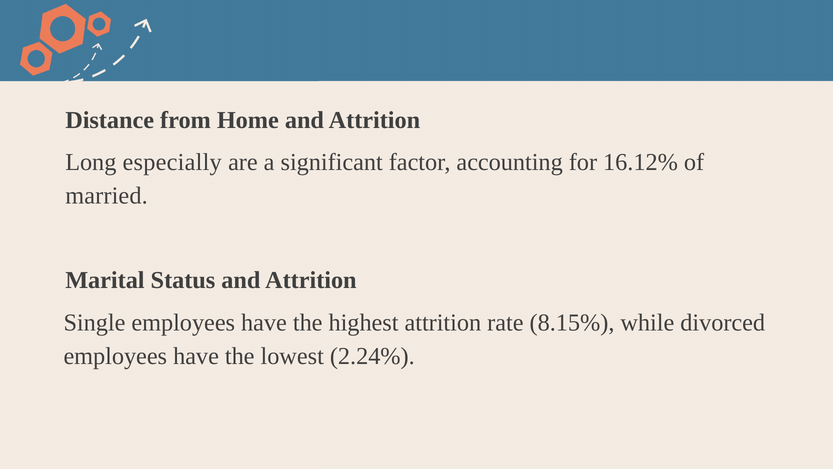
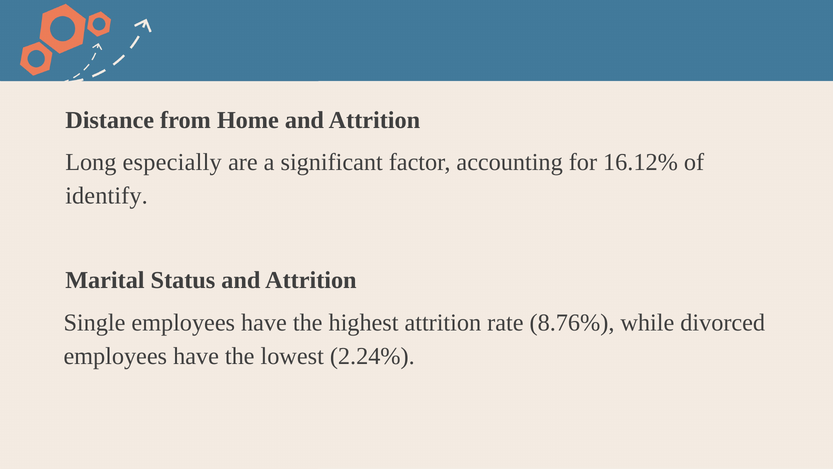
married: married -> identify (107, 196)
8.15%: 8.15% -> 8.76% (572, 322)
